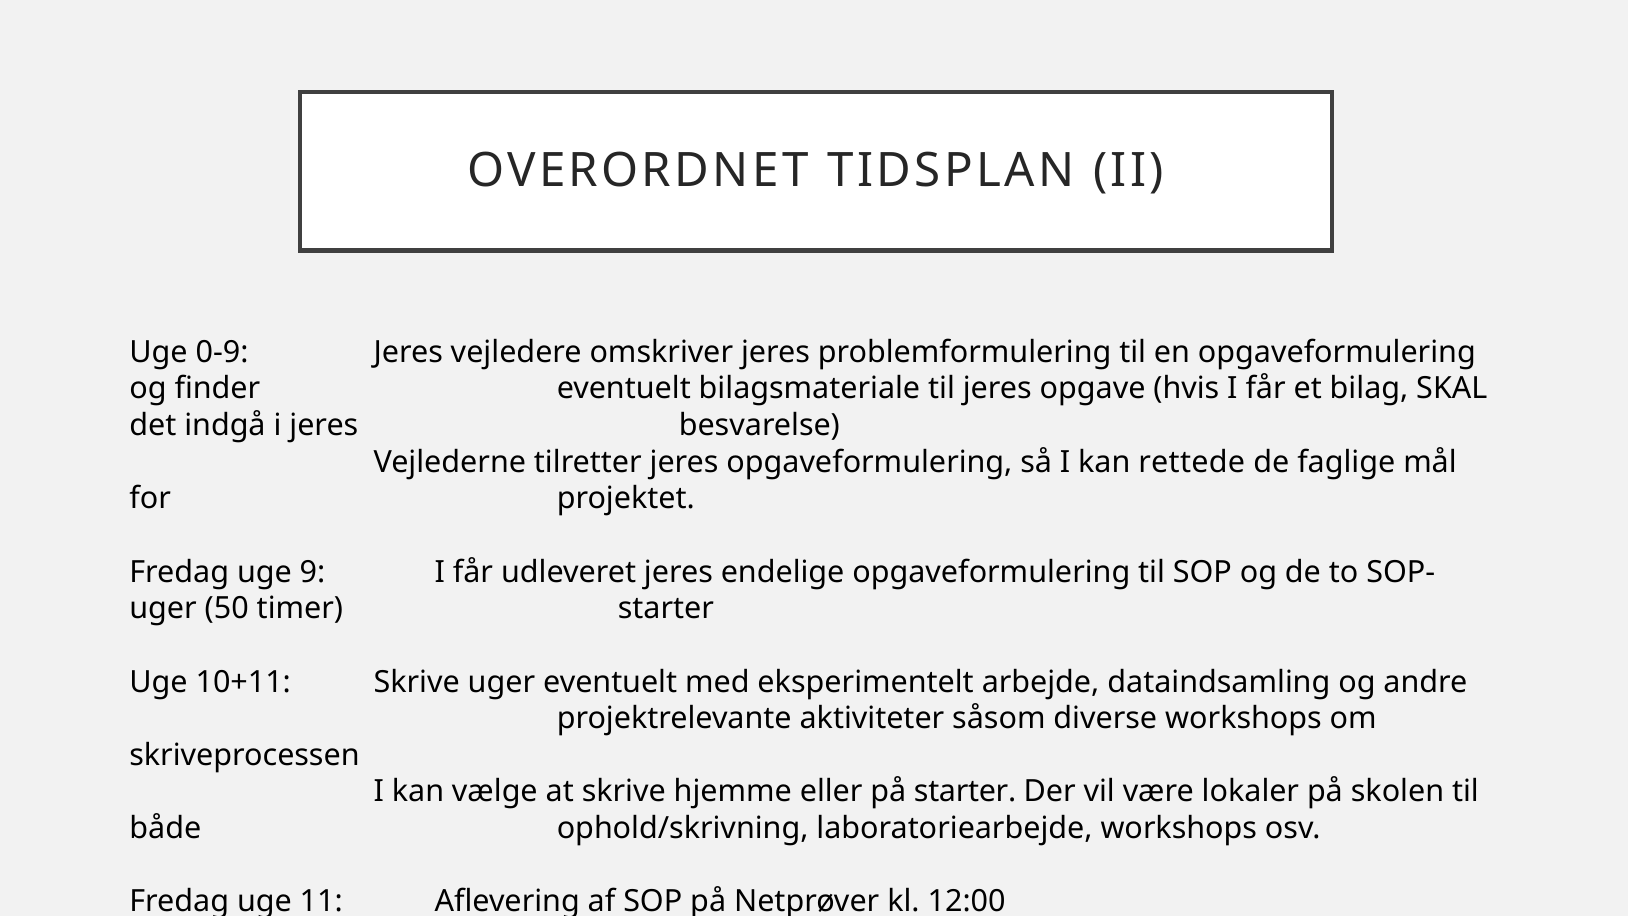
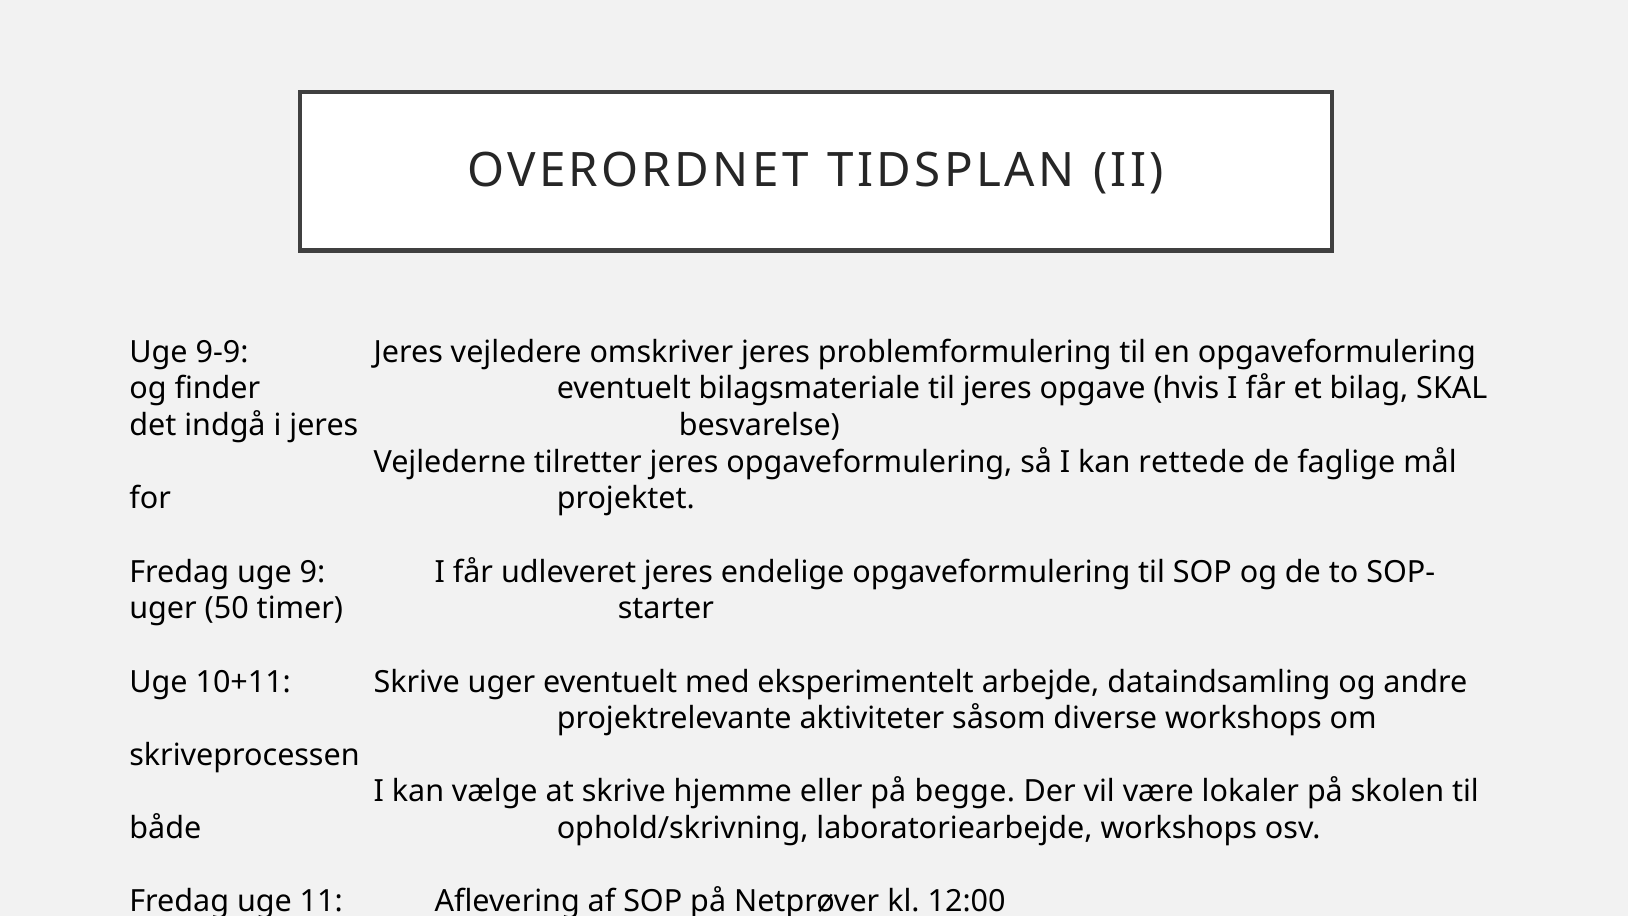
0-9: 0-9 -> 9-9 (222, 352)
på starter: starter -> begge (965, 792)
